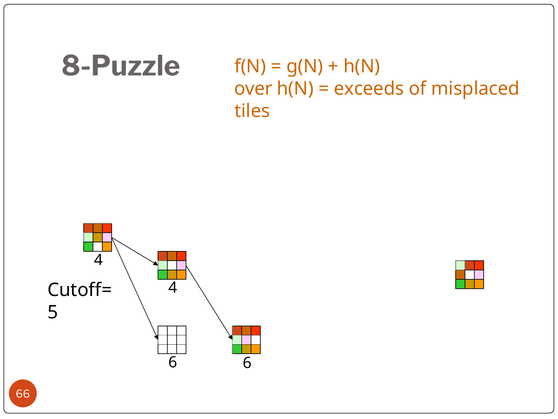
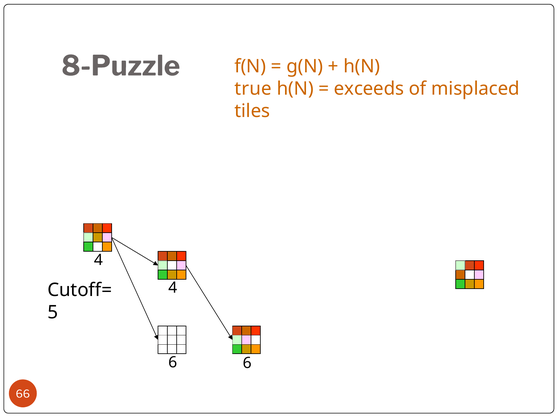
over: over -> true (253, 89)
